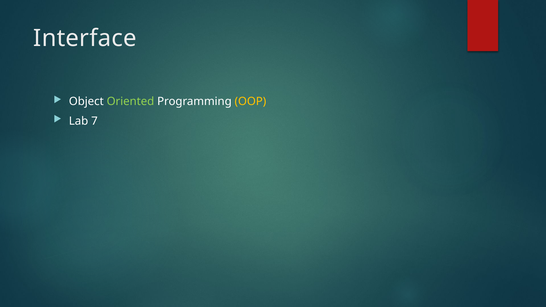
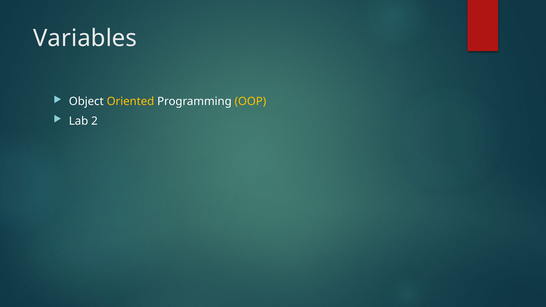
Interface: Interface -> Variables (85, 38)
Oriented colour: light green -> yellow (130, 102)
7: 7 -> 2 (94, 121)
